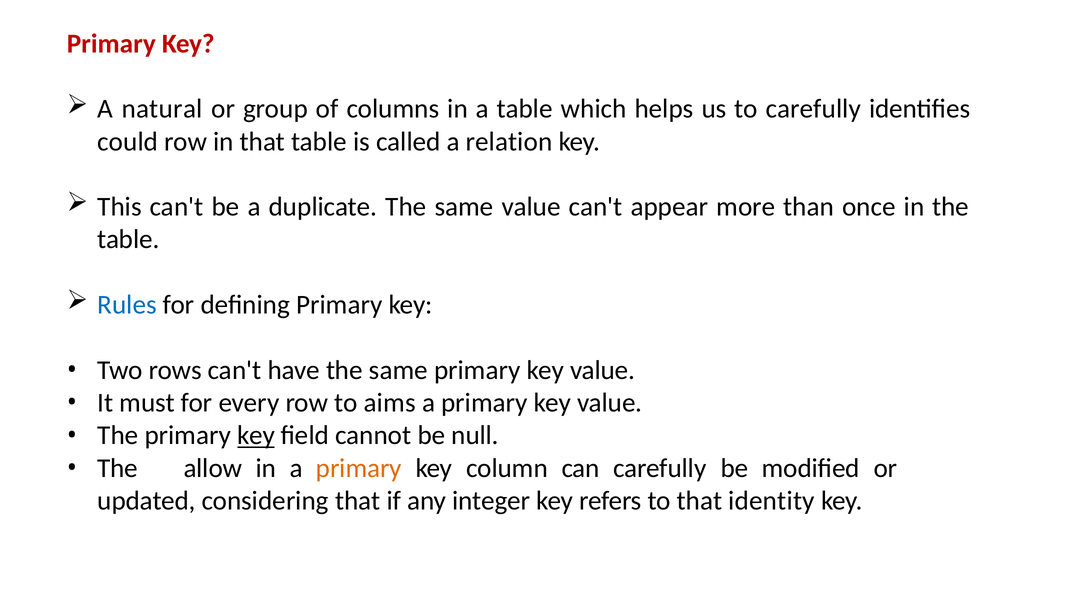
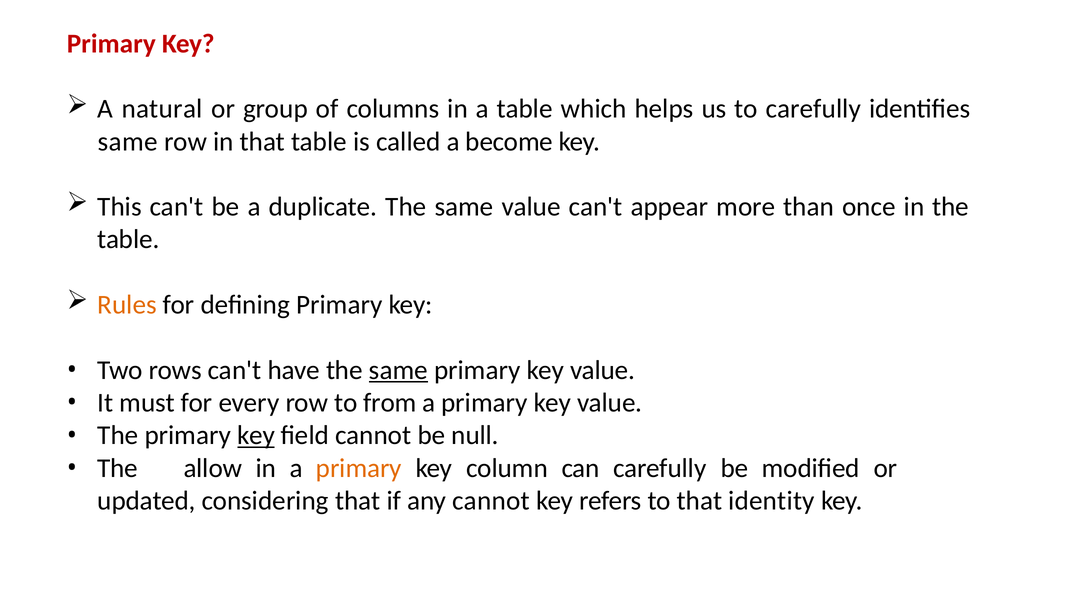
could: could -> same (128, 142)
relation: relation -> become (509, 142)
Rules colour: blue -> orange (127, 305)
same underline: none -> present (398, 370)
aims: aims -> from (390, 403)
any integer: integer -> cannot (491, 501)
